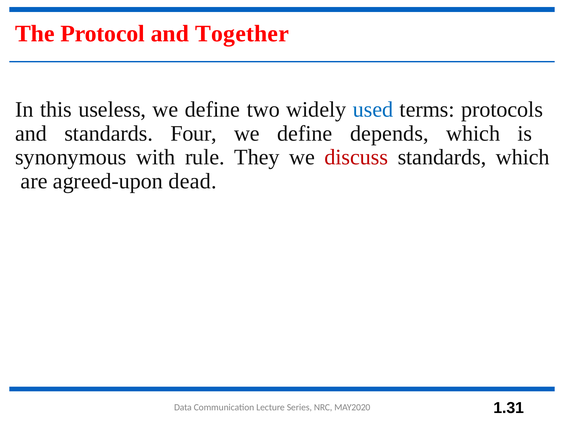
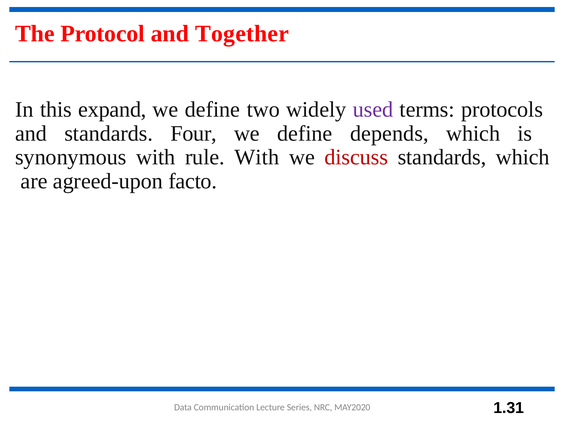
useless: useless -> expand (112, 109)
used colour: blue -> purple (373, 109)
rule They: They -> With (257, 157)
dead: dead -> facto (193, 181)
